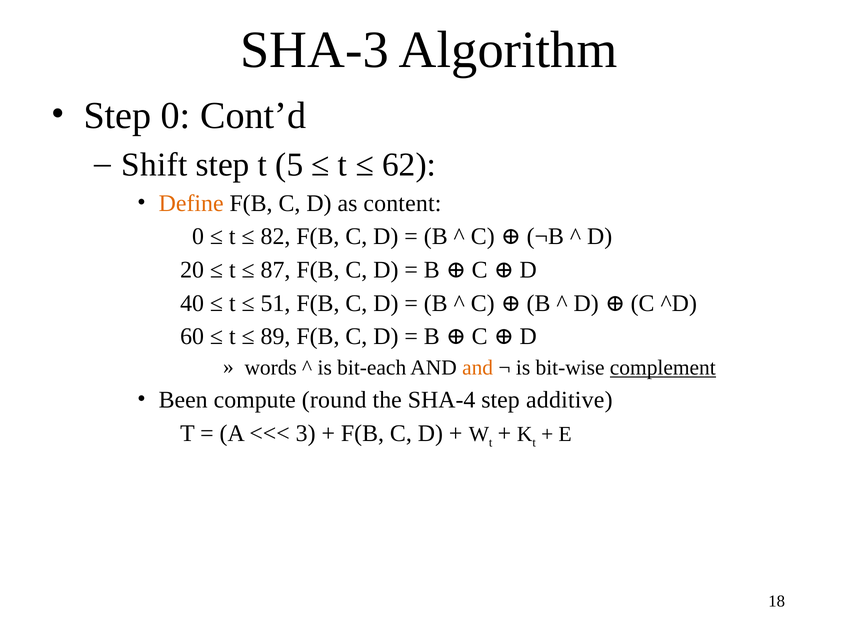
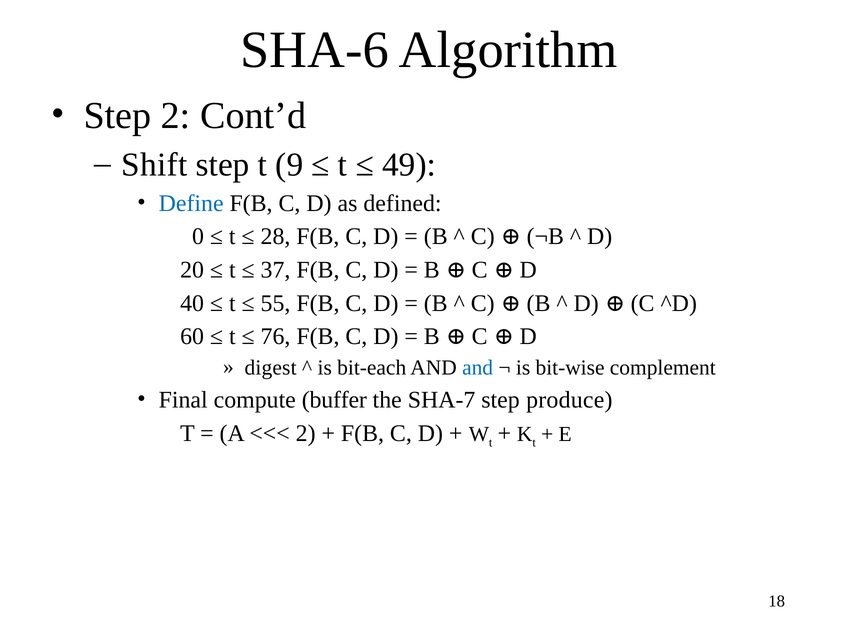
SHA-3: SHA-3 -> SHA-6 (315, 50)
Step 0: 0 -> 2 (176, 116)
5: 5 -> 9 (289, 165)
62: 62 -> 49 (409, 165)
Define colour: orange -> blue (191, 203)
content: content -> defined (402, 203)
82: 82 -> 28 (275, 237)
87: 87 -> 37 (276, 270)
51: 51 -> 55 (276, 303)
89: 89 -> 76 (276, 337)
words: words -> digest (271, 368)
and colour: orange -> blue (478, 368)
complement underline: present -> none (663, 368)
Been: Been -> Final (183, 400)
round: round -> buffer (334, 400)
SHA-4: SHA-4 -> SHA-7 (442, 400)
additive: additive -> produce (569, 400)
3: 3 -> 2 (306, 434)
